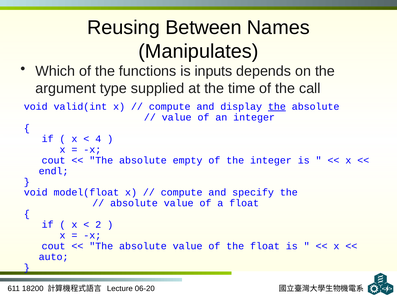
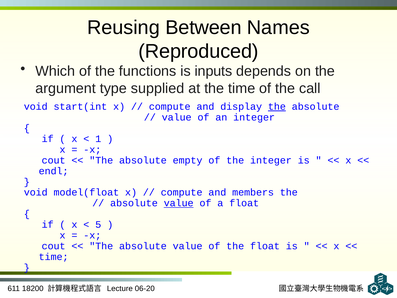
Manipulates: Manipulates -> Reproduced (198, 51)
valid(int: valid(int -> start(int (80, 107)
4: 4 -> 1 (98, 139)
specify: specify -> members (253, 192)
value underline: none -> present (179, 203)
2: 2 -> 5 (98, 224)
auto: auto -> time (54, 257)
